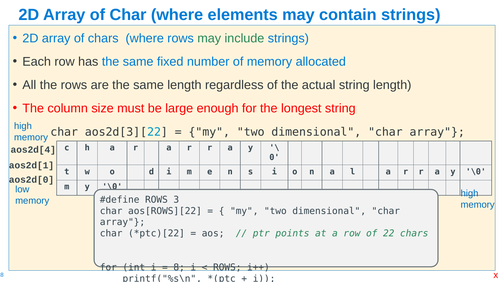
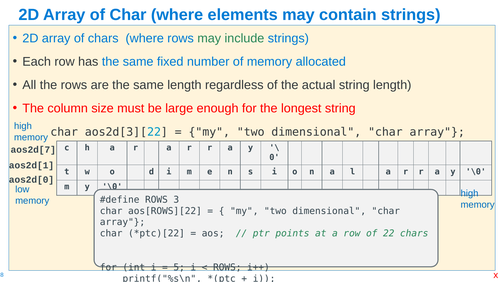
aos2d[4: aos2d[4 -> aos2d[7 (33, 150)
8: 8 -> 5 (179, 268)
